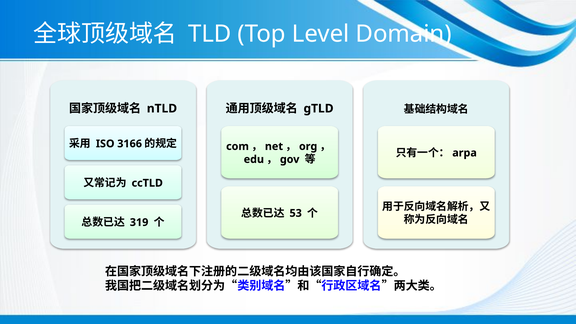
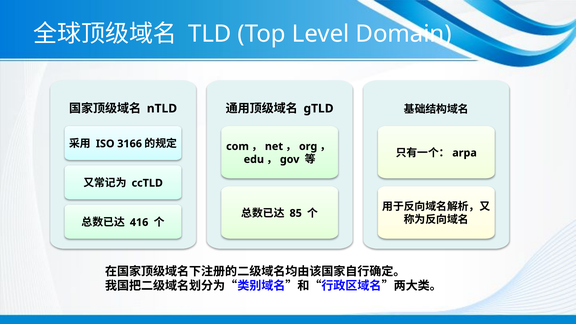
53: 53 -> 85 (296, 213)
319: 319 -> 416 (139, 222)
